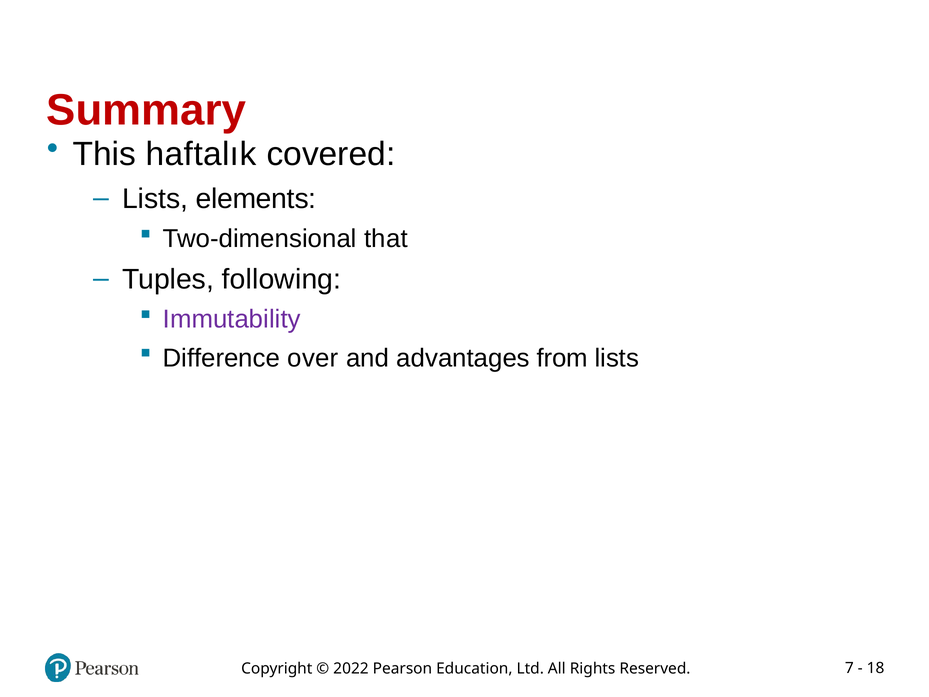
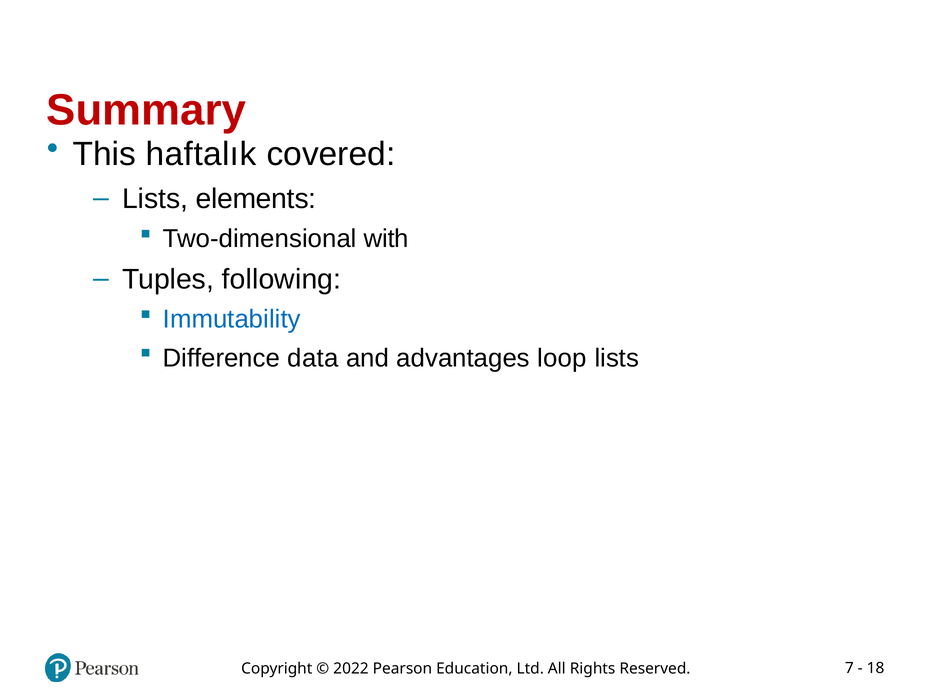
that: that -> with (386, 239)
Immutability colour: purple -> blue (232, 319)
over: over -> data (313, 358)
from: from -> loop (562, 358)
